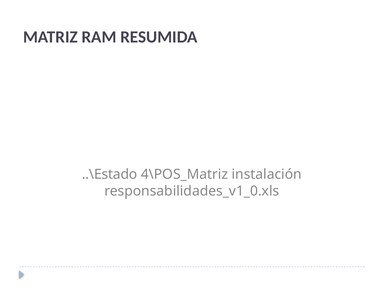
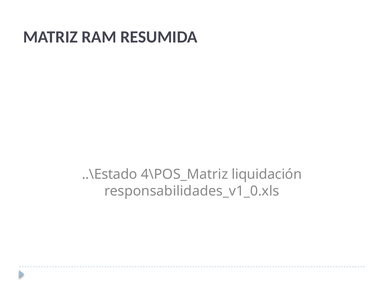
instalación: instalación -> liquidación (267, 174)
